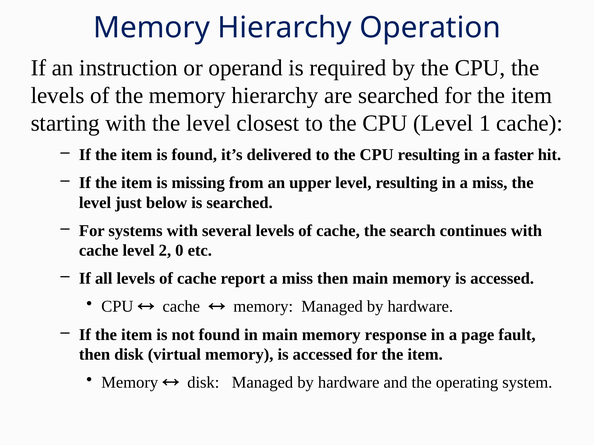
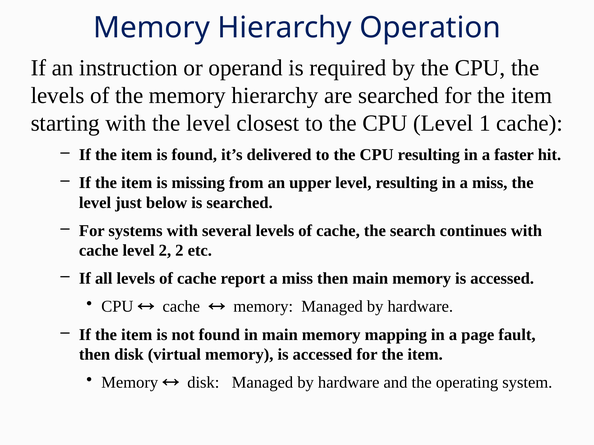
2 0: 0 -> 2 (179, 251)
response: response -> mapping (396, 335)
